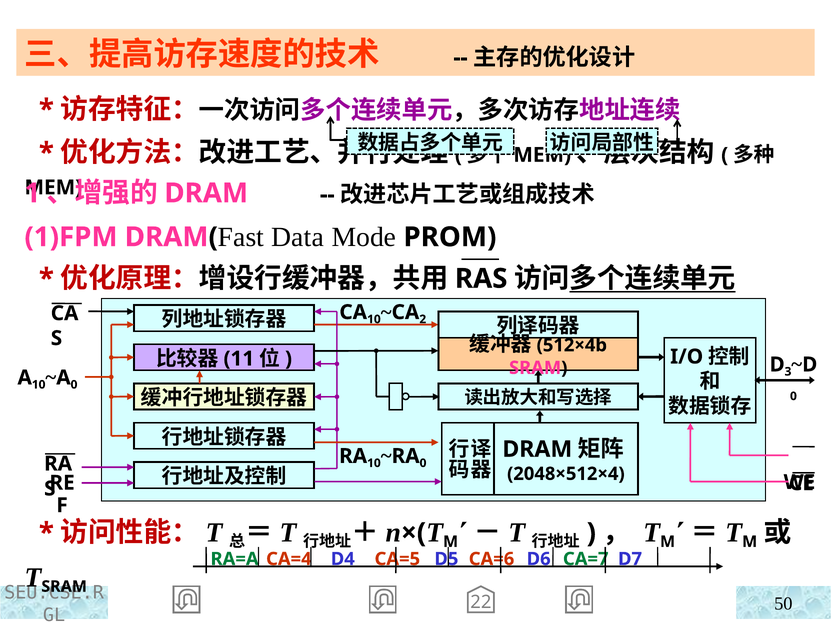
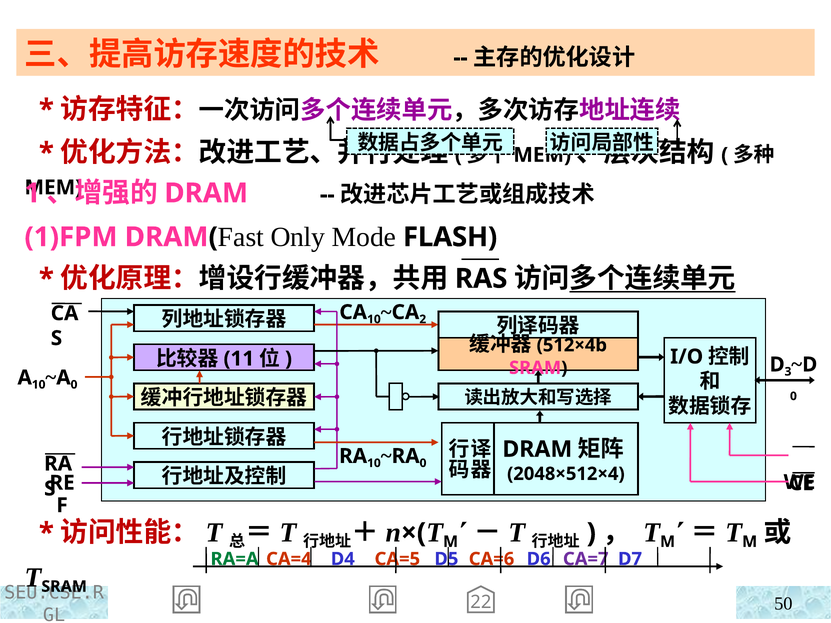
Data: Data -> Only (298, 237)
PROM: PROM -> FLASH (450, 237)
CA=7 colour: green -> purple (586, 559)
